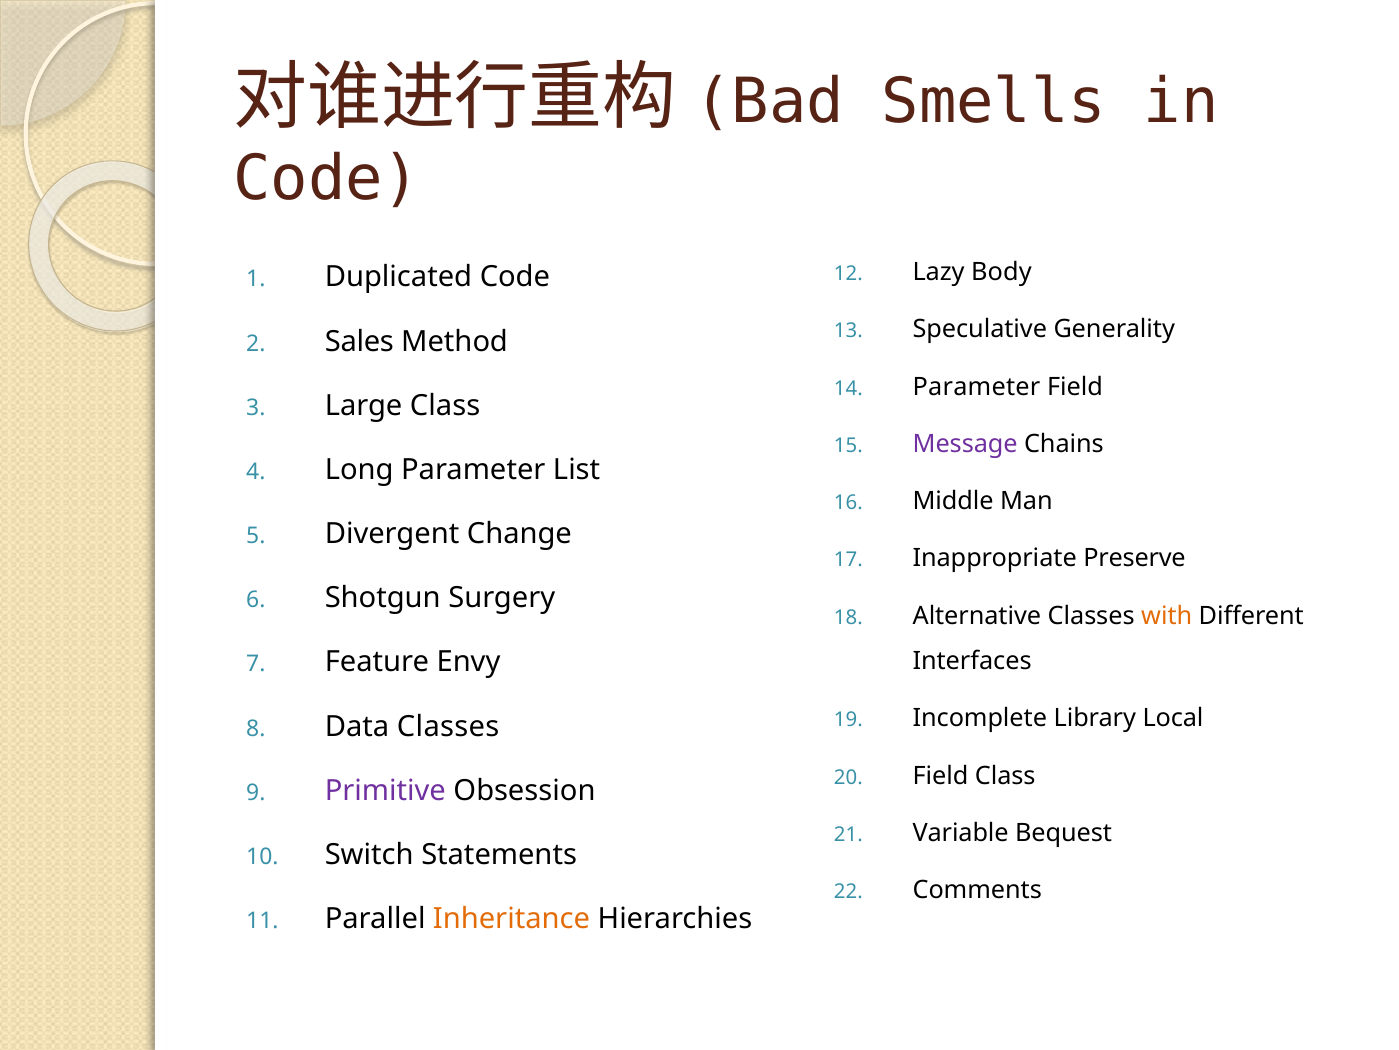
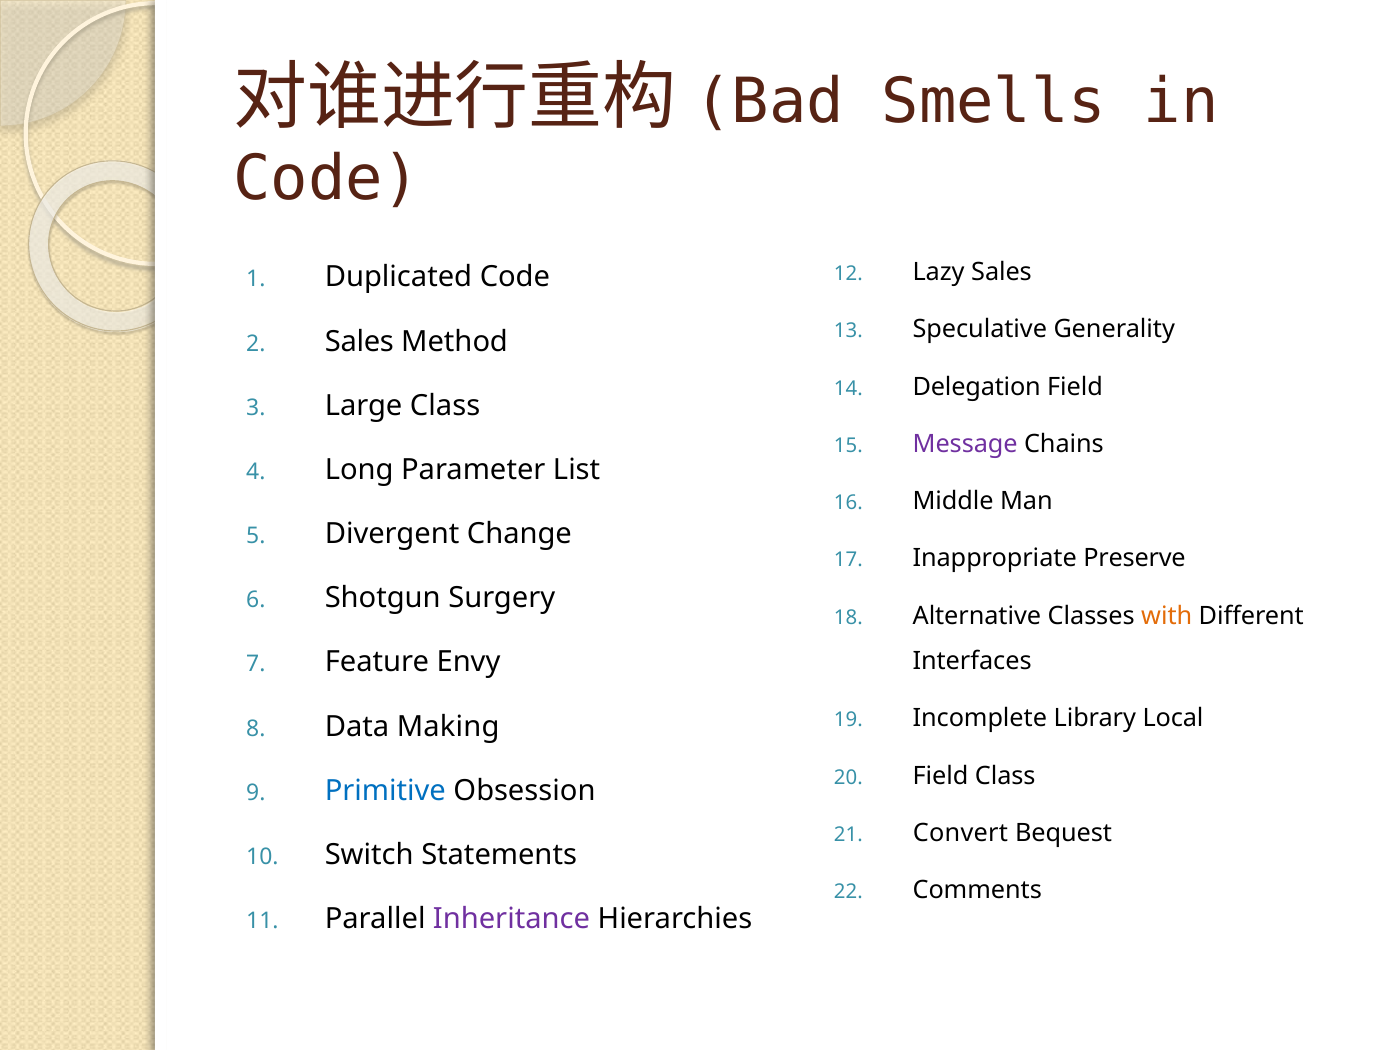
Lazy Body: Body -> Sales (1002, 272)
Parameter: Parameter -> Delegation (977, 387)
Data Classes: Classes -> Making (448, 726)
Primitive colour: purple -> blue (385, 790)
Variable: Variable -> Convert (960, 832)
Inheritance colour: orange -> purple (511, 918)
